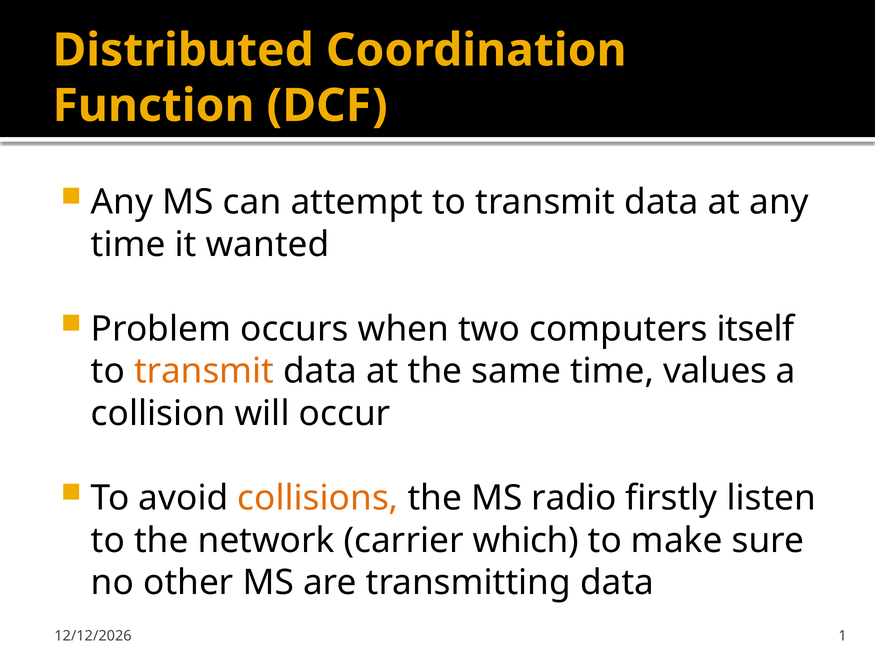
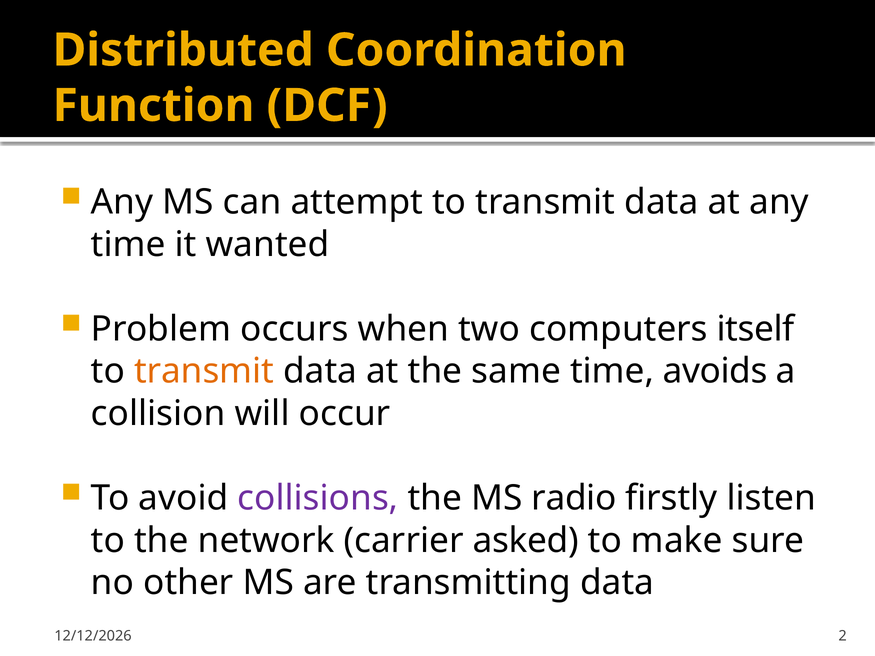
values: values -> avoids (715, 371)
collisions colour: orange -> purple (318, 498)
which: which -> asked (526, 541)
1: 1 -> 2 (843, 636)
